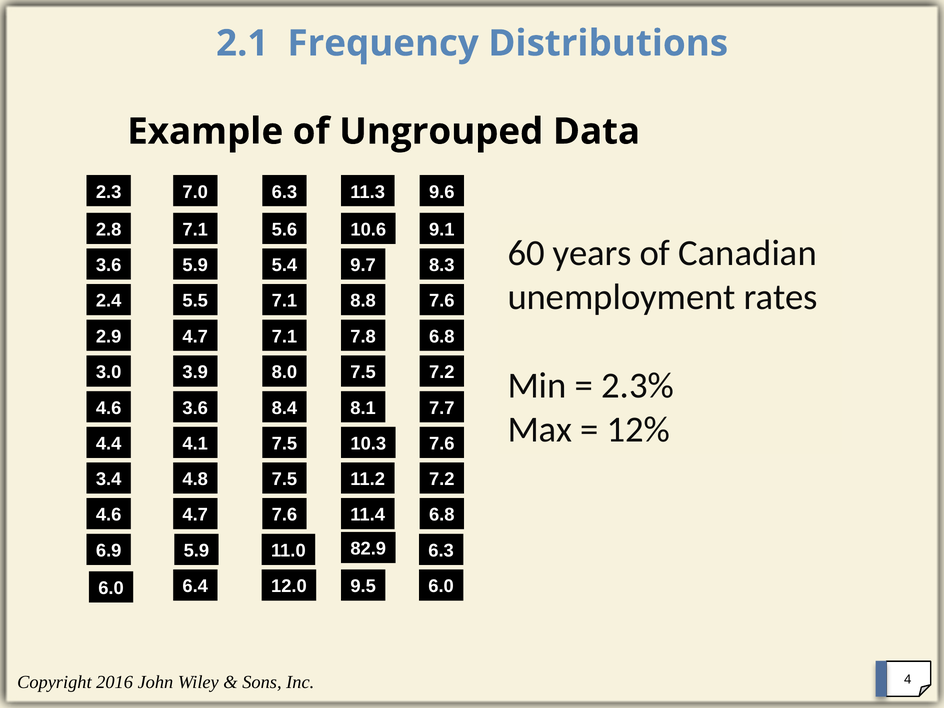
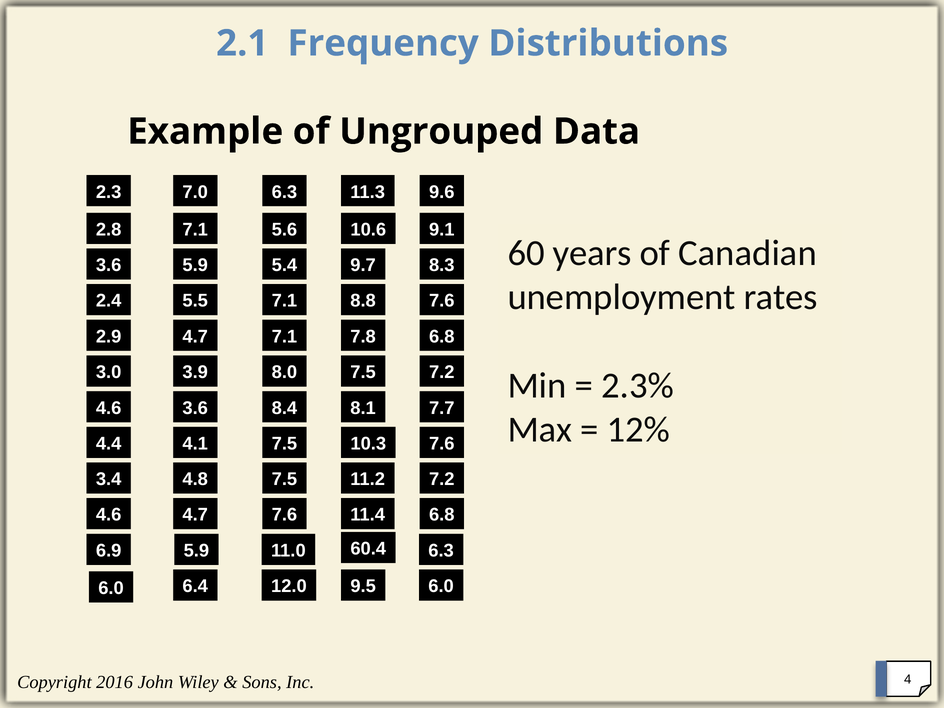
82.9: 82.9 -> 60.4 (368, 549)
